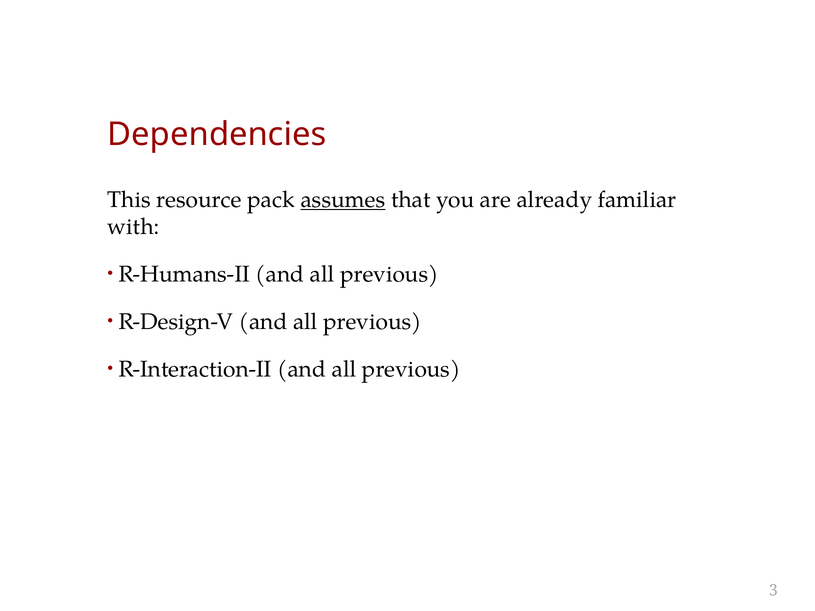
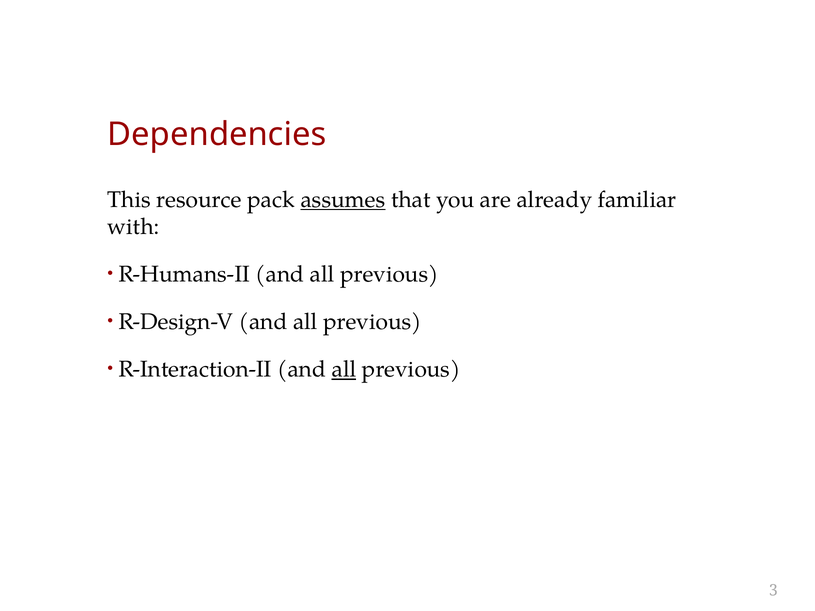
all underline: none -> present (344, 370)
